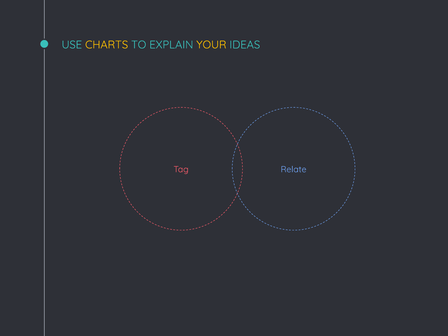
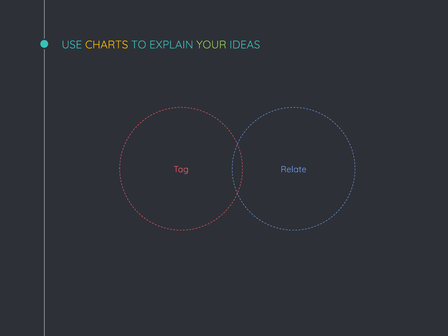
YOUR colour: yellow -> light green (211, 45)
